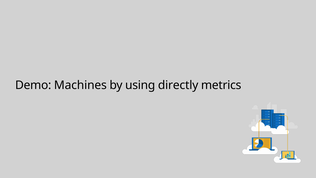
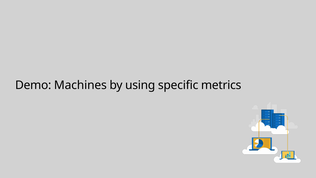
directly: directly -> specific (178, 85)
